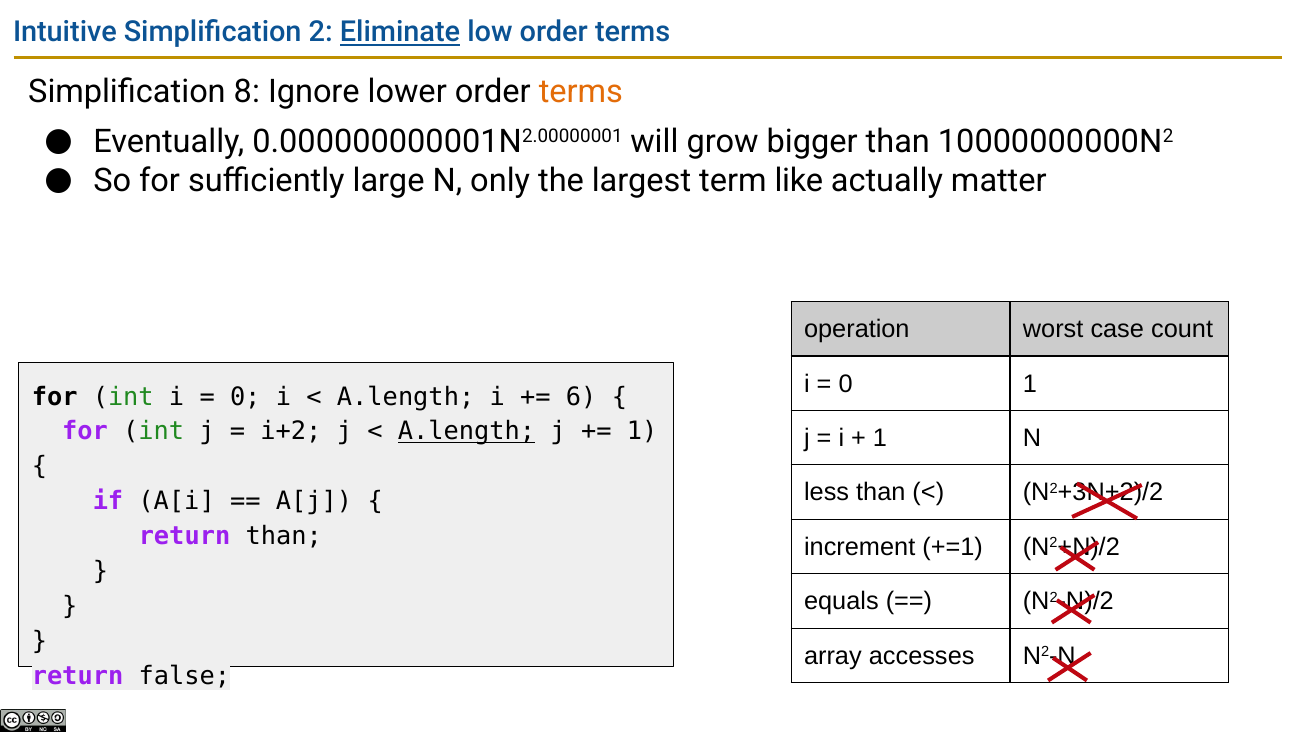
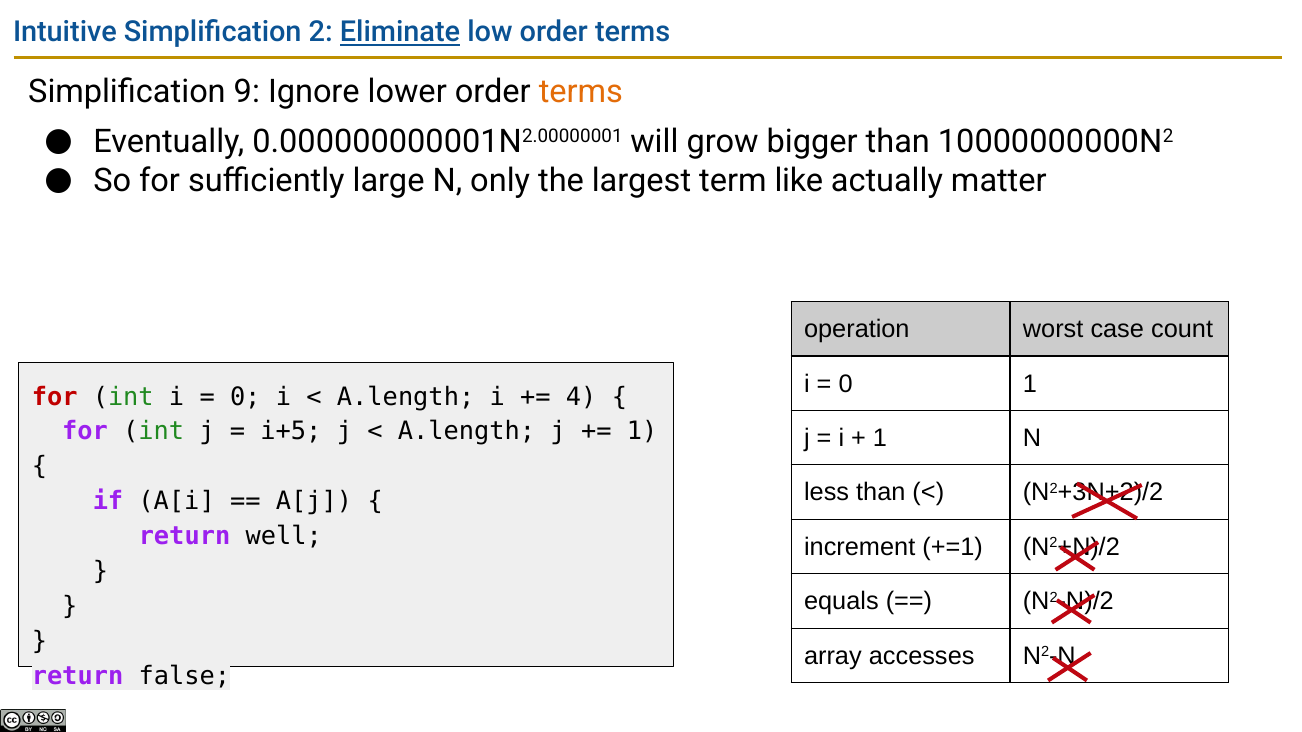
8: 8 -> 9 (247, 92)
for colour: black -> red (55, 397)
6: 6 -> 4 (581, 397)
i+2: i+2 -> i+5 (291, 432)
A.length underline: present -> none (467, 432)
return than: than -> well (284, 537)
